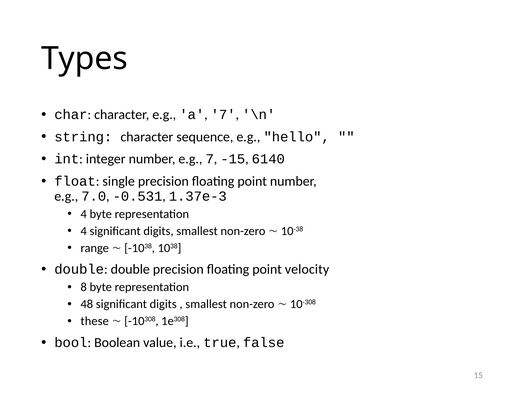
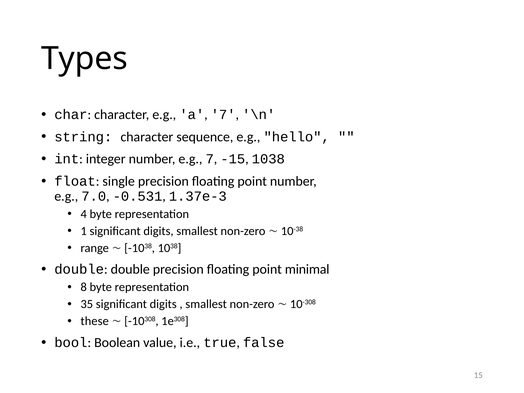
-15 6140: 6140 -> 1038 (268, 159)
4: 4 -> 1 (84, 231)
velocity: velocity -> minimal (307, 269)
48: 48 -> 35 (87, 304)
